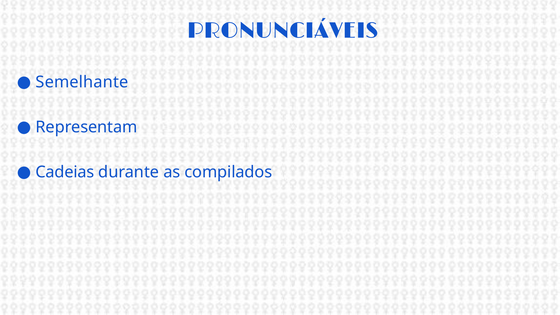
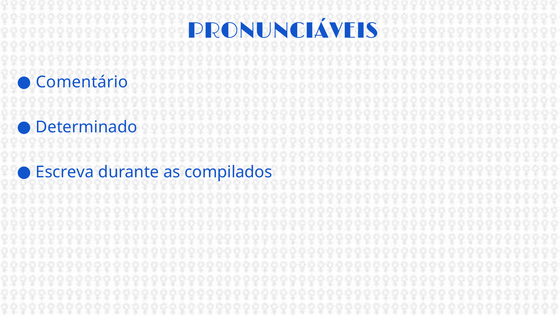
Semelhante: Semelhante -> Comentário (82, 82)
Representam: Representam -> Determinado (86, 127)
Cadeias: Cadeias -> Escreva (65, 172)
